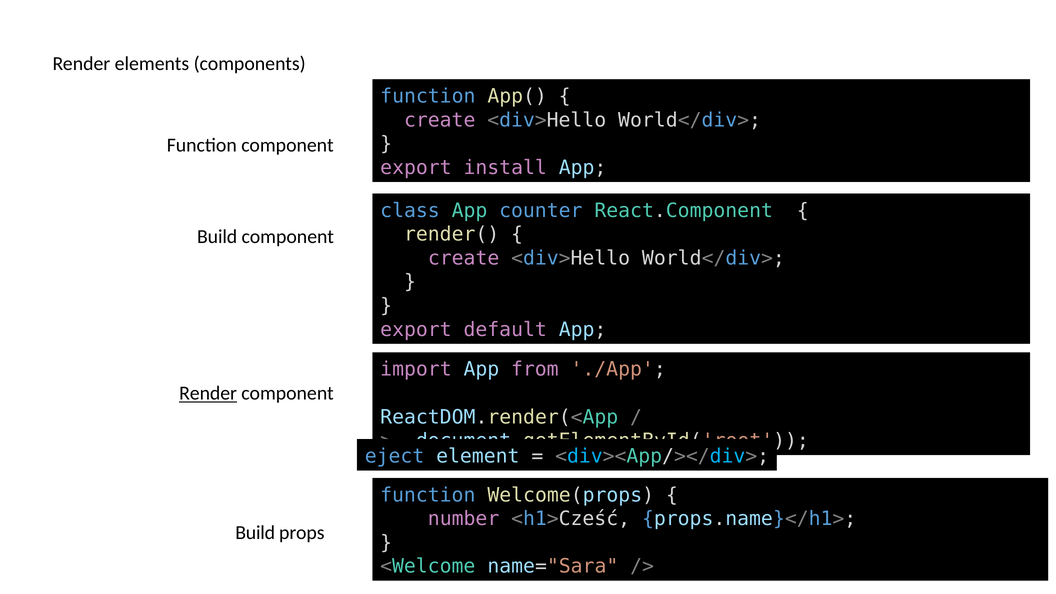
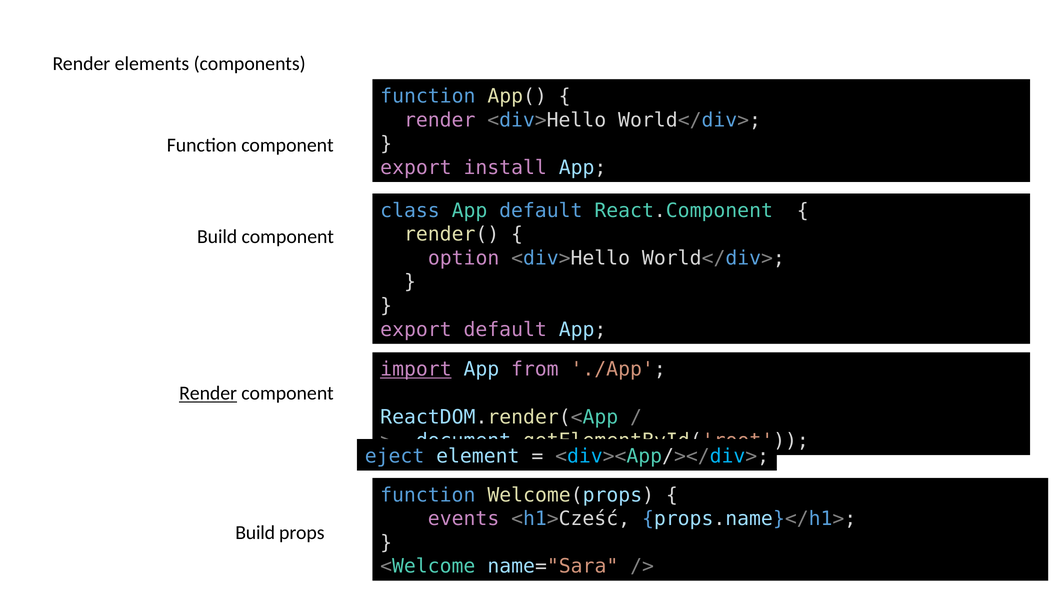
create: create -> render (440, 120)
App counter: counter -> default (541, 211)
create: create -> option (464, 258)
import underline: none -> present (416, 369)
number: number -> events (464, 519)
